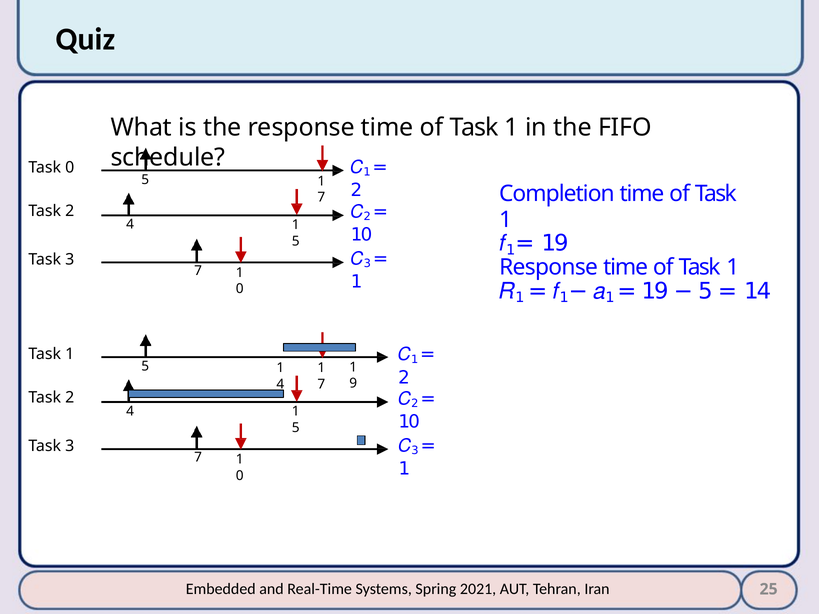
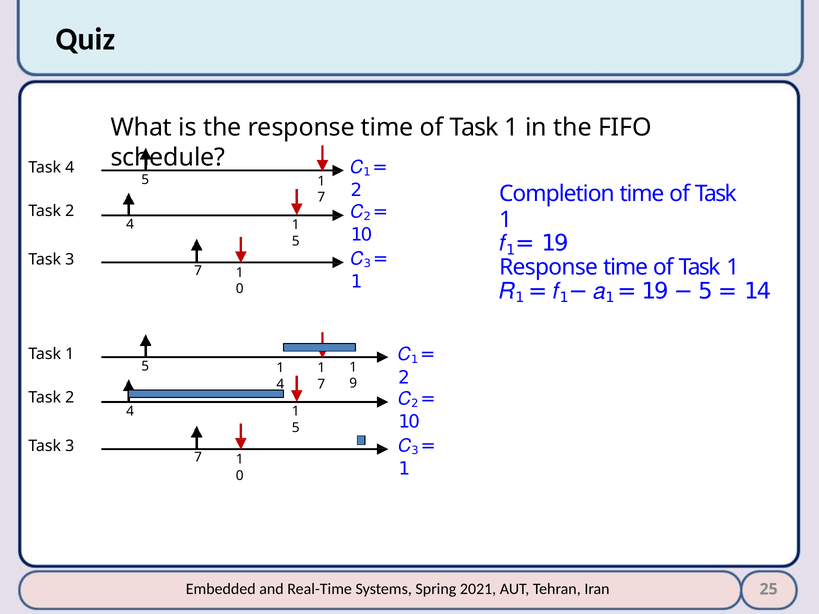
Task 0: 0 -> 4 (70, 168)
